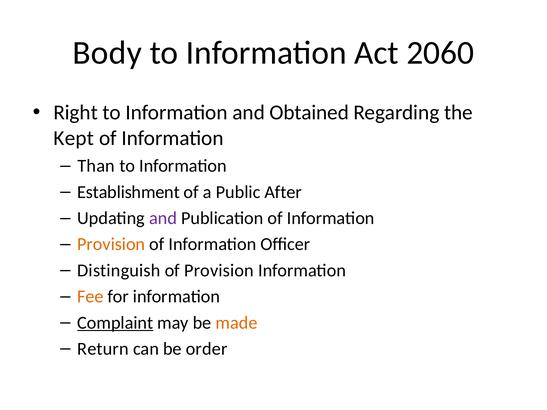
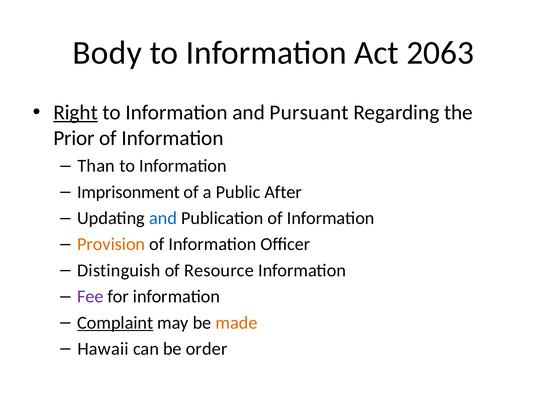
2060: 2060 -> 2063 (440, 53)
Right underline: none -> present (76, 113)
Obtained: Obtained -> Pursuant (309, 113)
Kept: Kept -> Prior (74, 138)
Establishment: Establishment -> Imprisonment (128, 192)
and colour: purple -> blue (163, 218)
of Provision: Provision -> Resource (219, 271)
Fee colour: orange -> purple (90, 297)
Return: Return -> Hawaii (103, 349)
